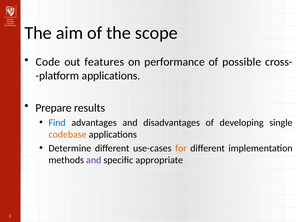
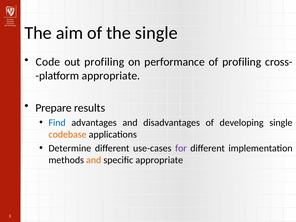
the scope: scope -> single (156, 33)
out features: features -> profiling (104, 62)
of possible: possible -> profiling (242, 62)
platform applications: applications -> appropriate (111, 76)
for colour: orange -> purple (181, 148)
and colour: purple -> orange (94, 160)
